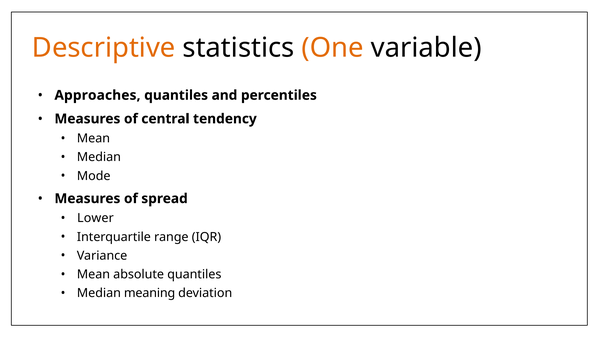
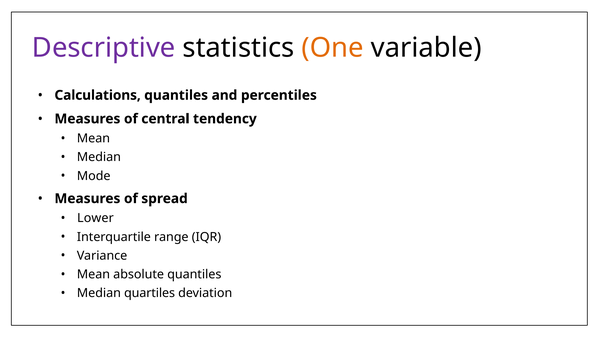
Descriptive colour: orange -> purple (104, 48)
Approaches: Approaches -> Calculations (98, 95)
meaning: meaning -> quartiles (150, 293)
